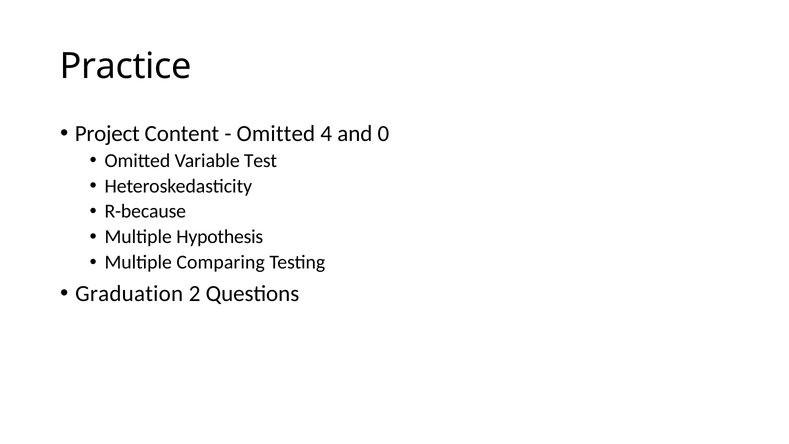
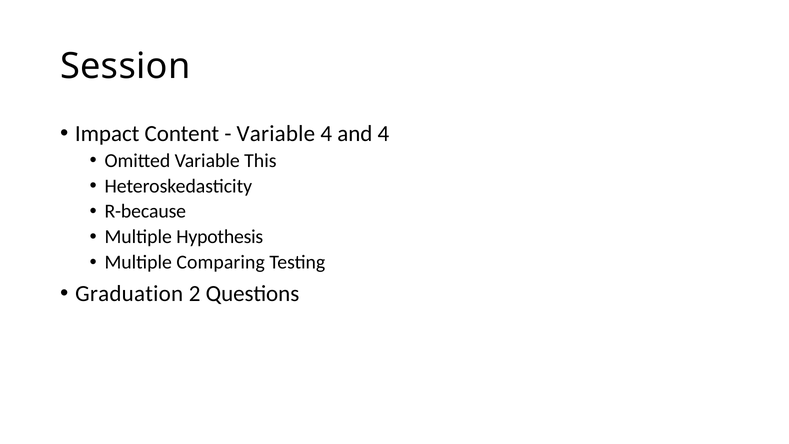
Practice: Practice -> Session (125, 66)
Project: Project -> Impact (107, 133)
Omitted: Omitted -> Variable (276, 133)
and 0: 0 -> 4 (383, 133)
Test: Test -> This (260, 161)
